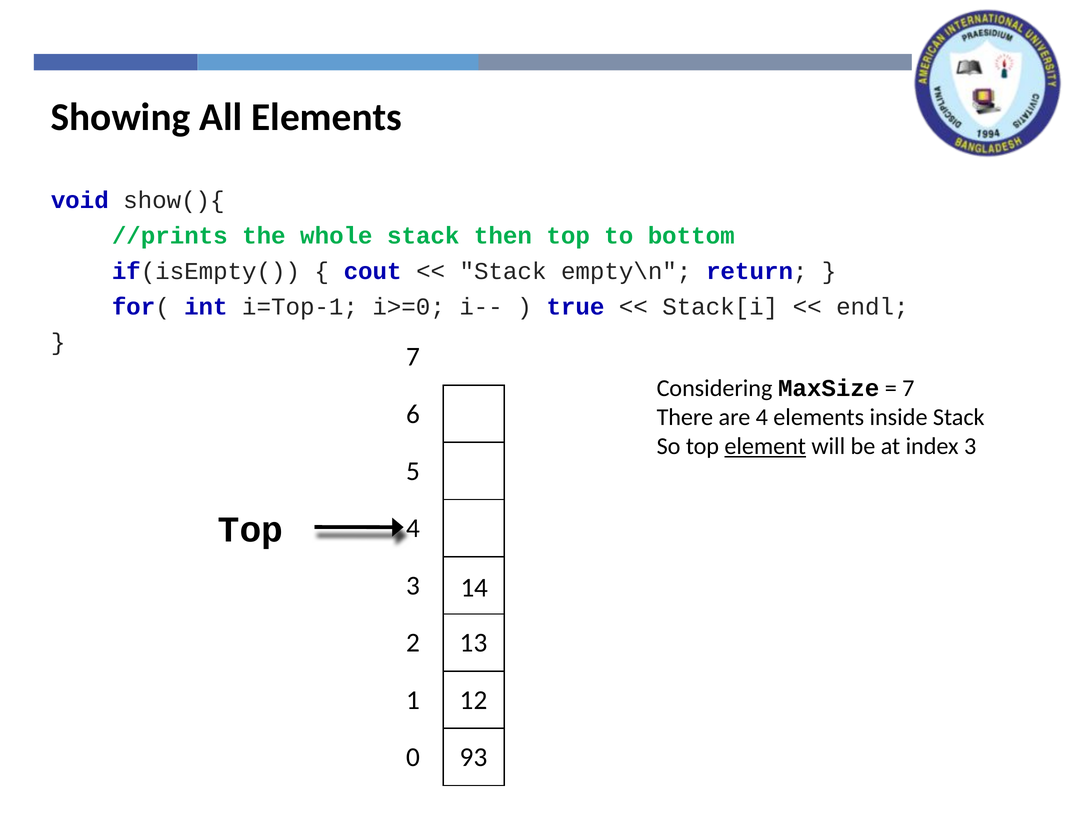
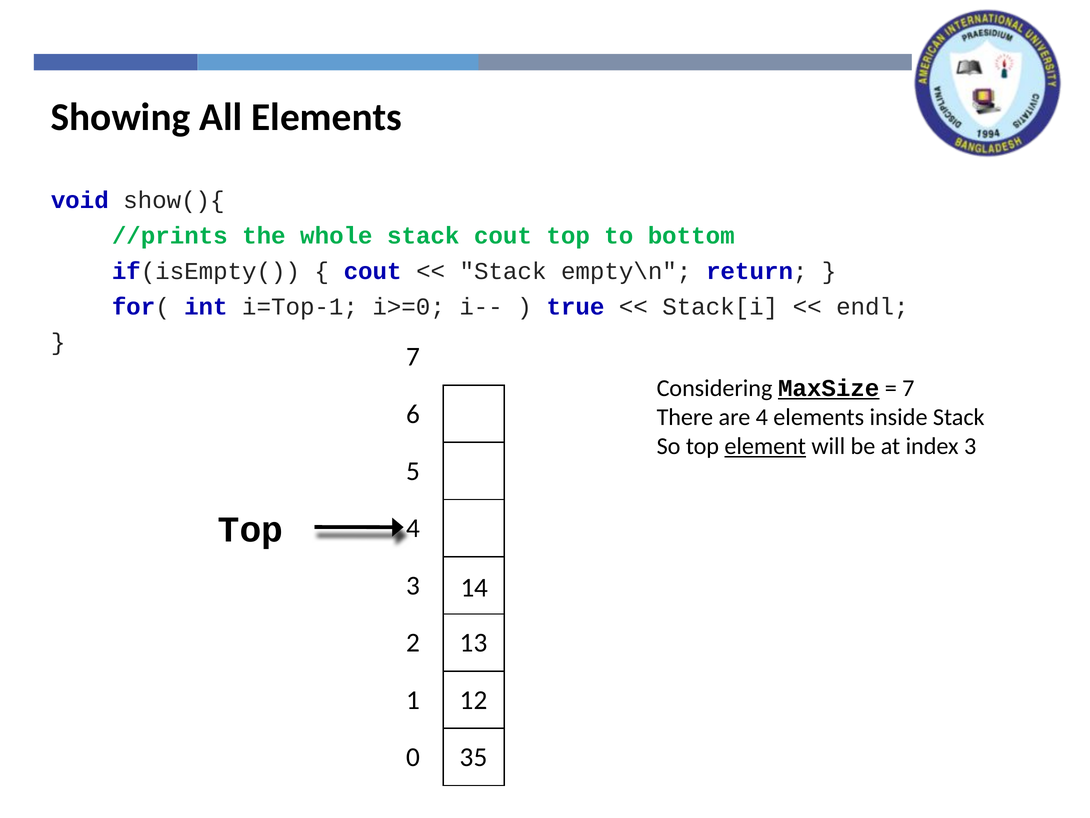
stack then: then -> cout (503, 236)
MaxSize underline: none -> present (829, 388)
93: 93 -> 35 (474, 757)
